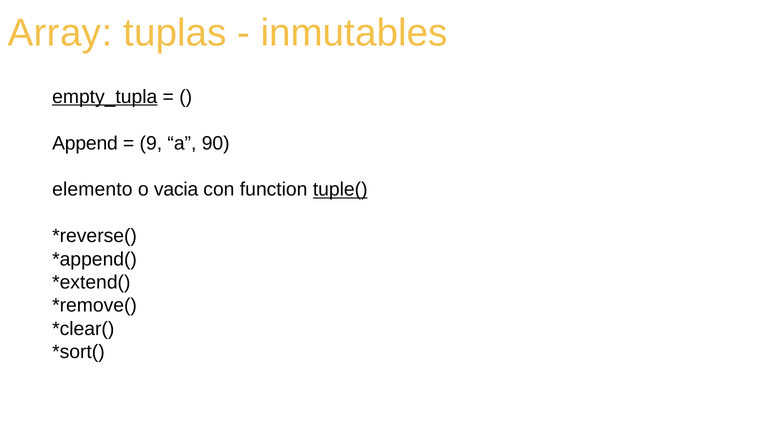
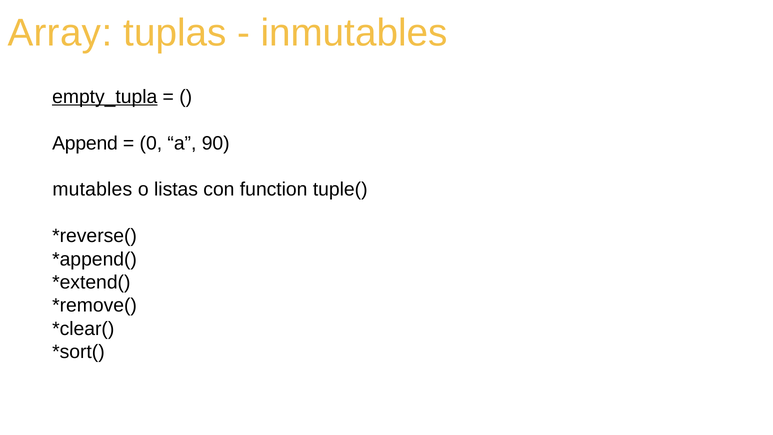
9: 9 -> 0 (151, 143)
elemento: elemento -> mutables (92, 189)
vacia: vacia -> listas (176, 189)
tuple( underline: present -> none (340, 189)
